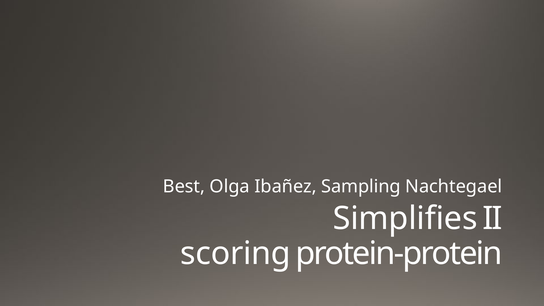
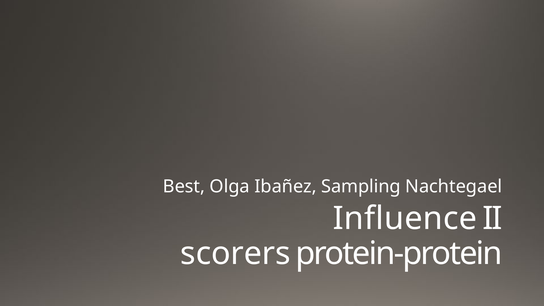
Simplifies: Simplifies -> Influence (405, 218)
scoring: scoring -> scorers (235, 253)
